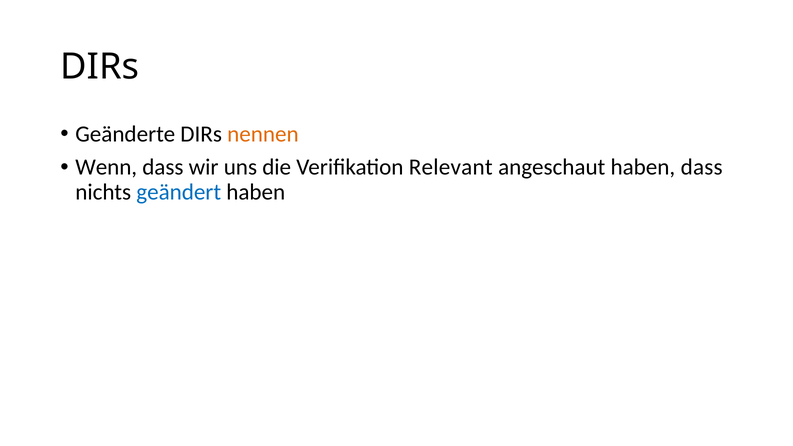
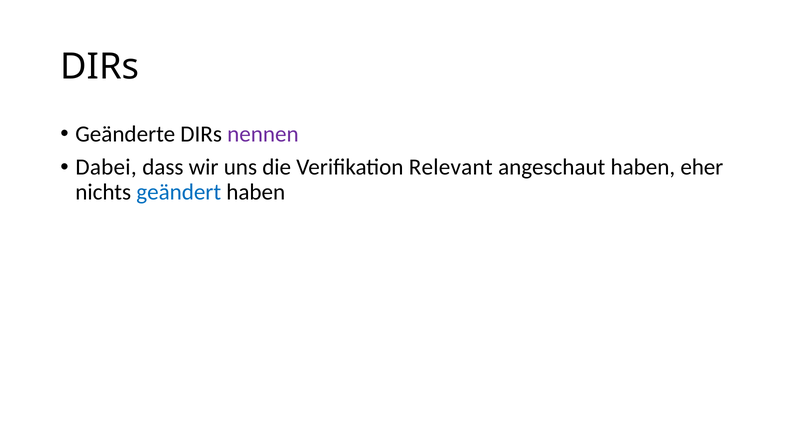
nennen colour: orange -> purple (263, 134)
Wenn: Wenn -> Dabei (106, 167)
haben dass: dass -> eher (702, 167)
